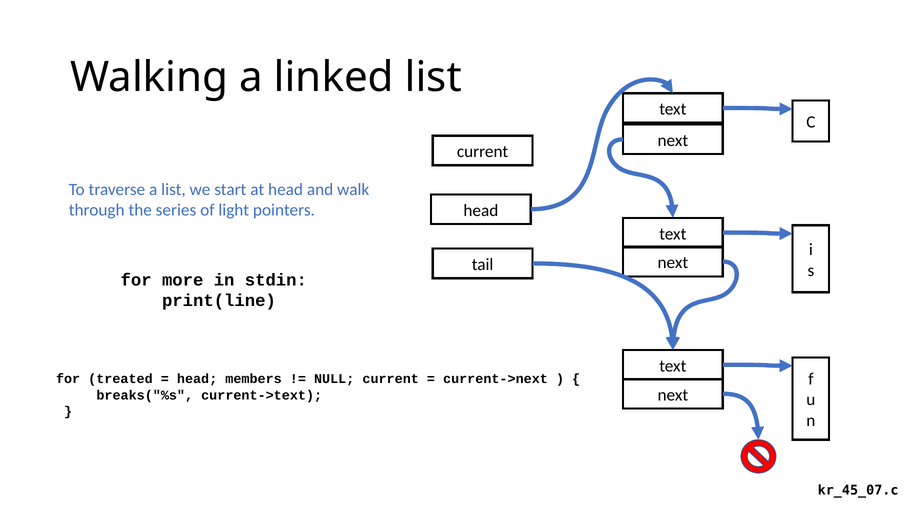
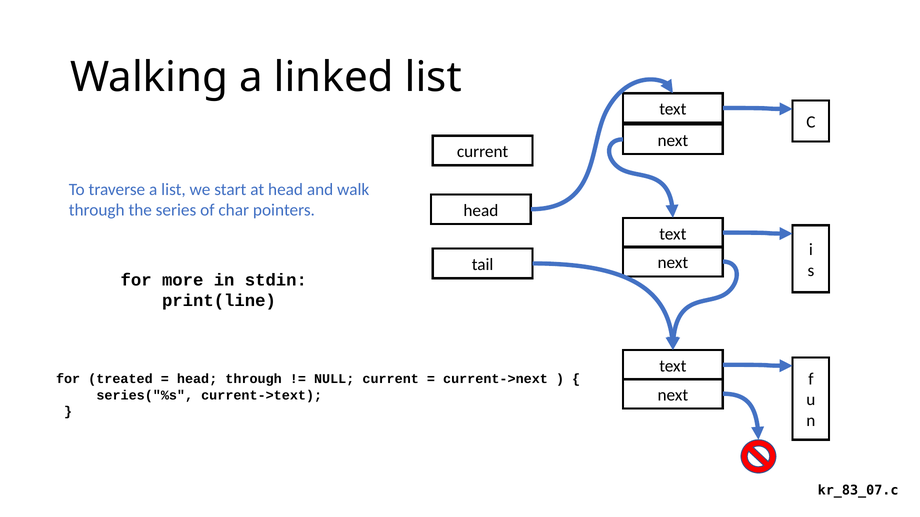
light: light -> char (234, 210)
head members: members -> through (254, 379)
breaks("%s: breaks("%s -> series("%s (145, 396)
kr_45_07.c: kr_45_07.c -> kr_83_07.c (858, 491)
